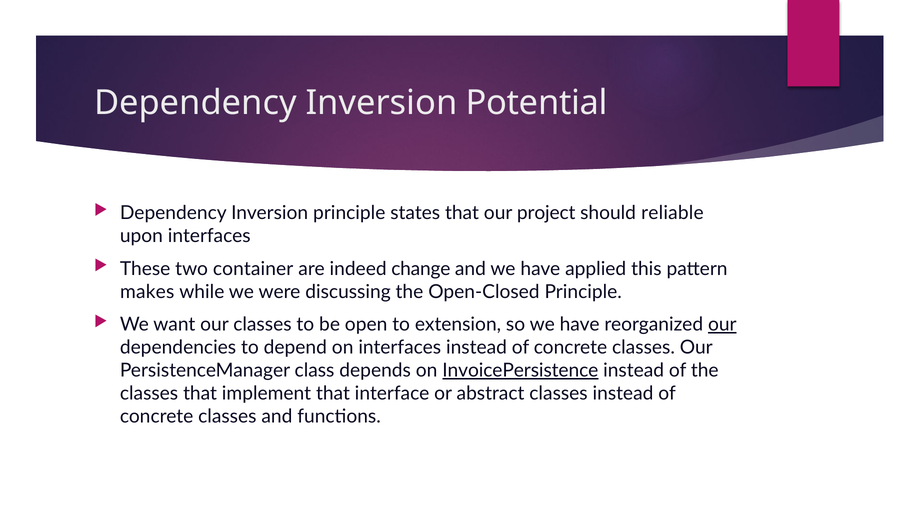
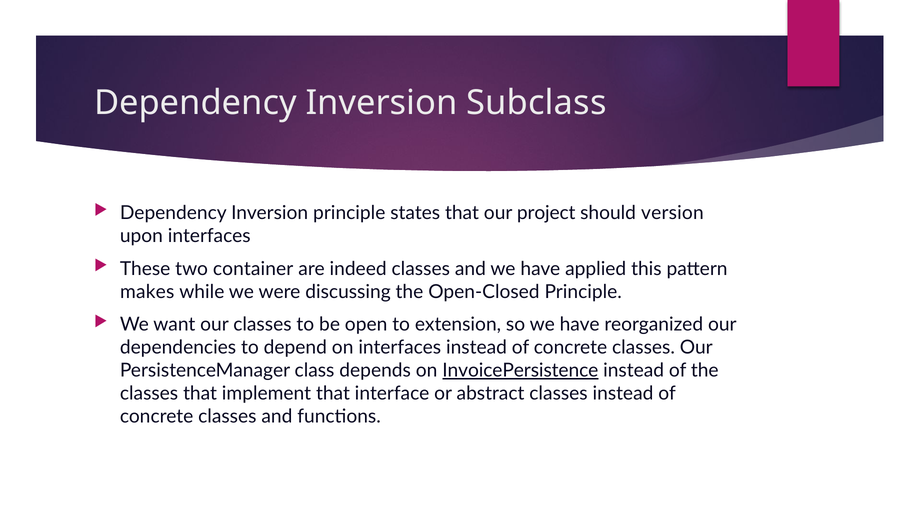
Potential: Potential -> Subclass (536, 103)
reliable: reliable -> version (672, 213)
indeed change: change -> classes (421, 268)
our underline: present -> none (722, 324)
